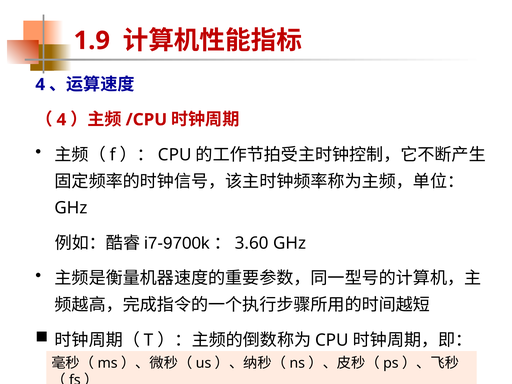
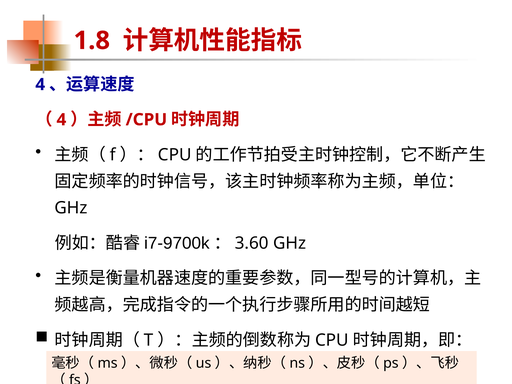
1.9: 1.9 -> 1.8 (92, 41)
